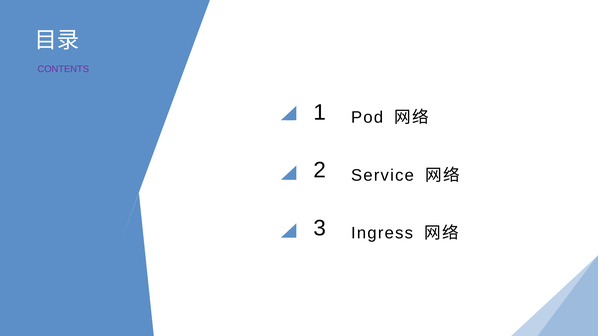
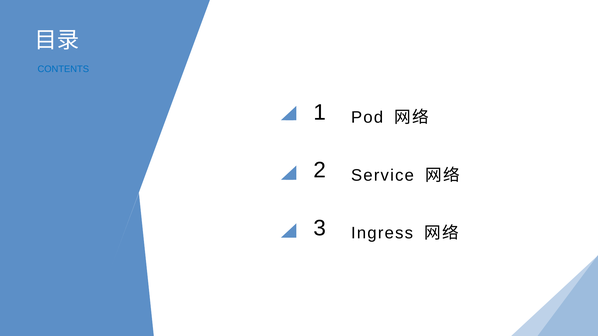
CONTENTS colour: purple -> blue (63, 69)
